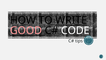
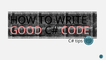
CODE colour: white -> pink (75, 30)
